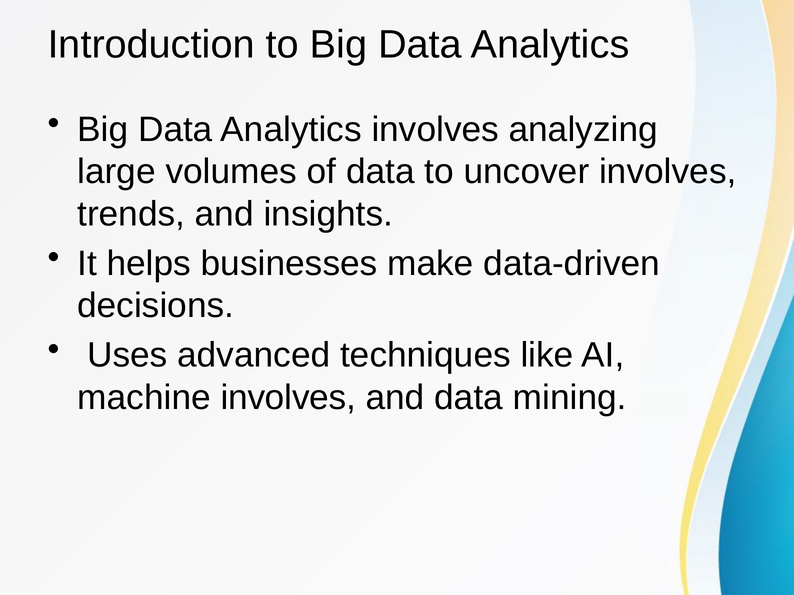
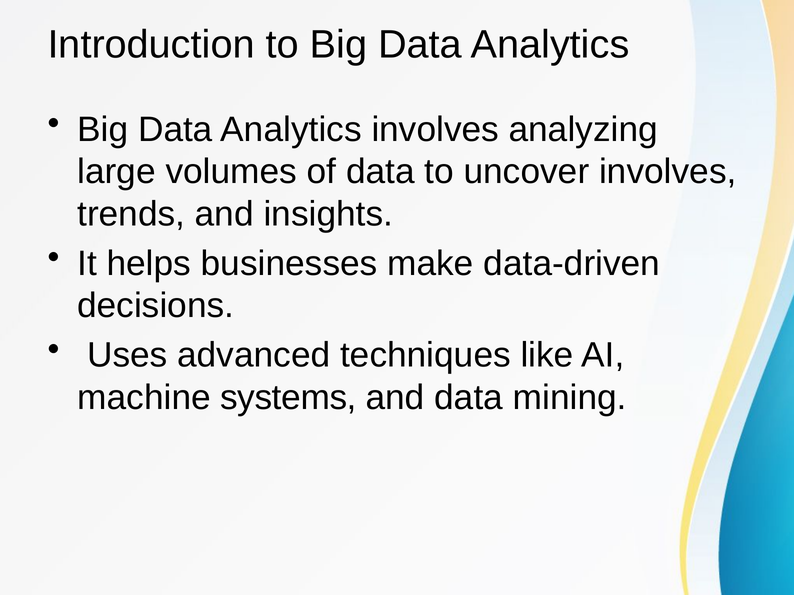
machine involves: involves -> systems (288, 398)
